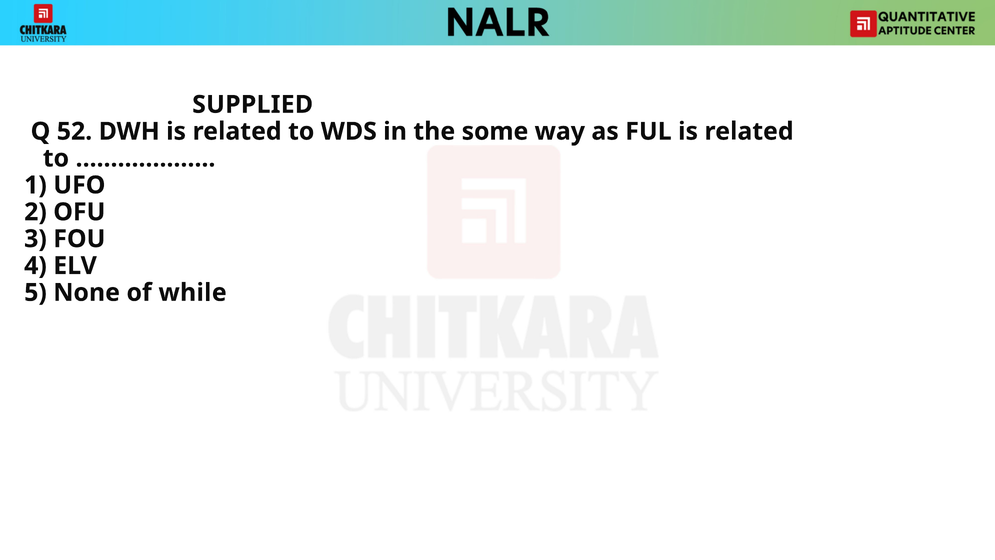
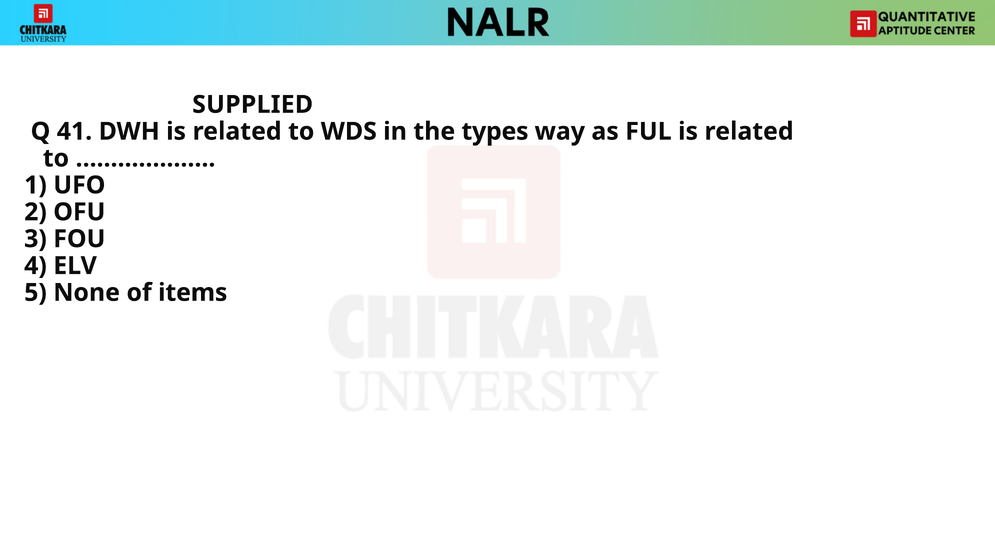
52: 52 -> 41 (74, 131)
some: some -> types (495, 131)
while: while -> items (193, 292)
